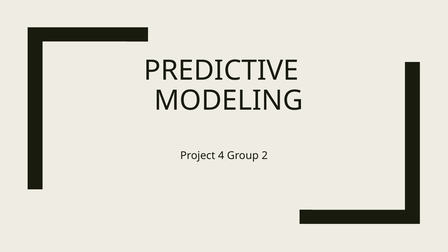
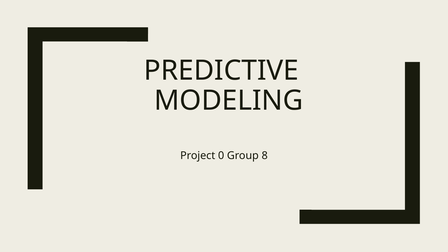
4: 4 -> 0 (221, 156)
2: 2 -> 8 (265, 156)
